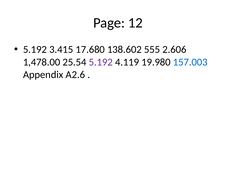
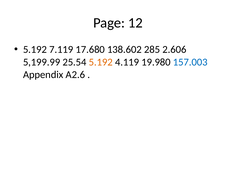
3.415: 3.415 -> 7.119 (61, 50)
555: 555 -> 285 (152, 50)
1,478.00: 1,478.00 -> 5,199.99 (42, 62)
5.192 colour: purple -> orange (101, 62)
